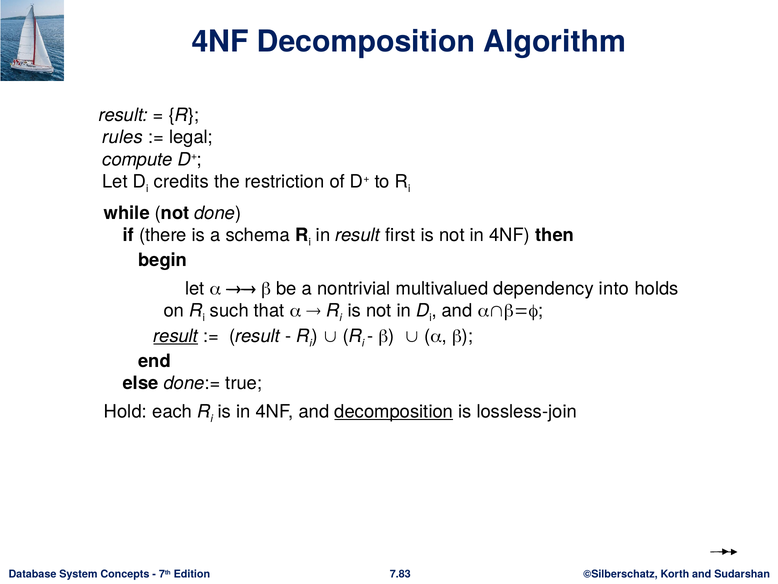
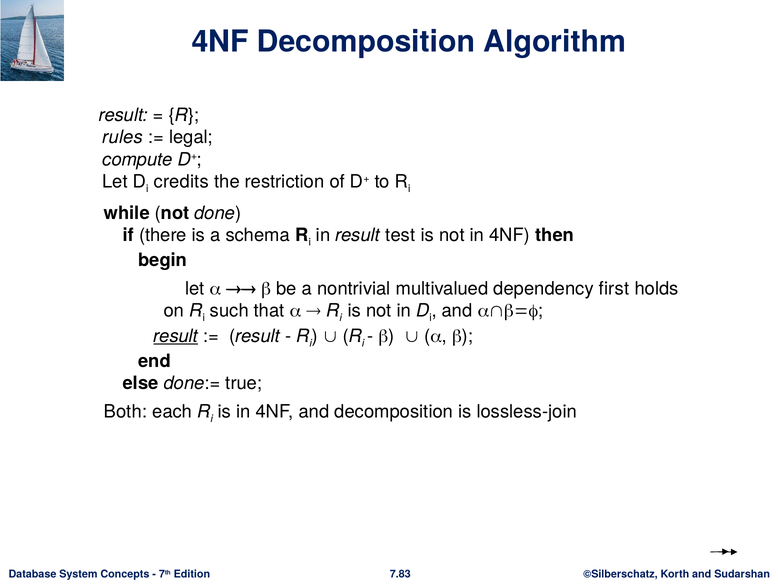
first: first -> test (400, 235)
into: into -> first (614, 289)
Hold: Hold -> Both (125, 411)
decomposition underline: present -> none (394, 411)
